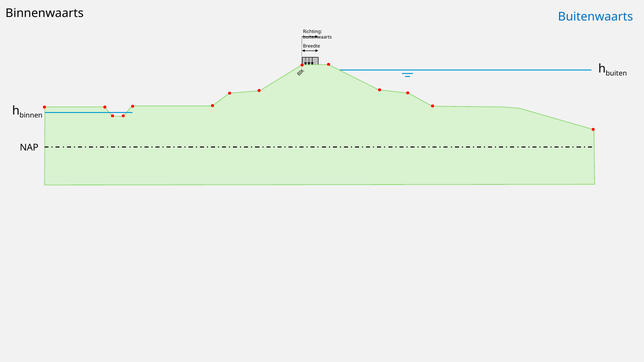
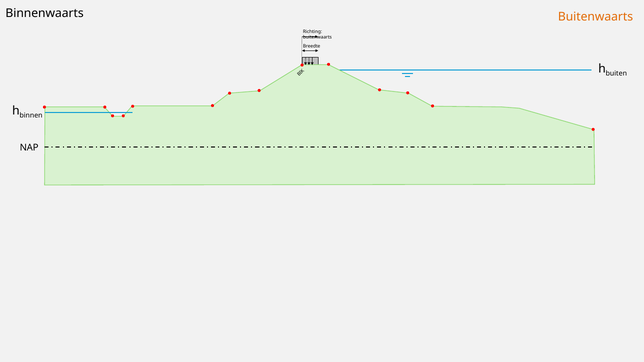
Buitenwaarts colour: blue -> orange (595, 17)
